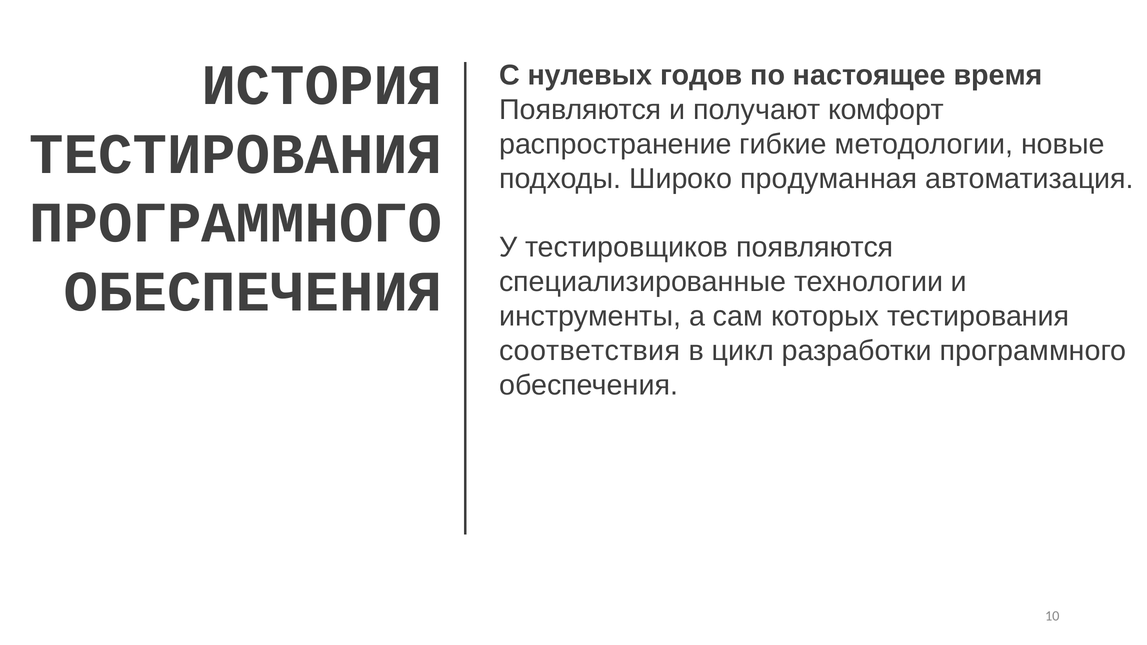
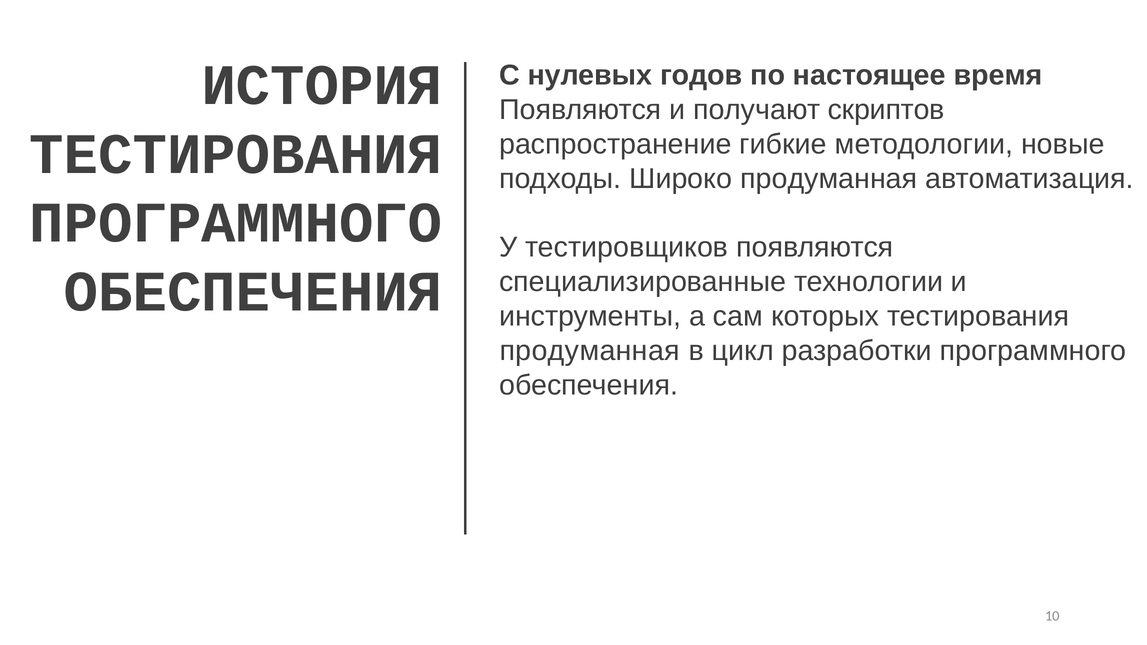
комфорт: комфорт -> скриптов (886, 110)
соответствия: соответствия -> продуманная (590, 351)
